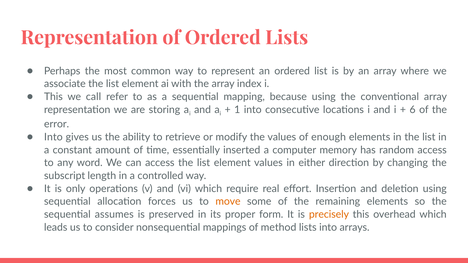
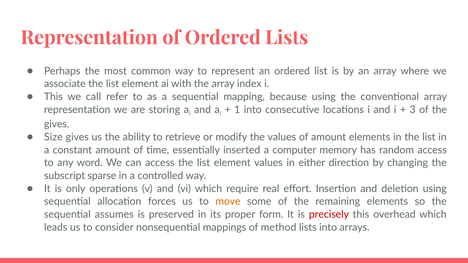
6: 6 -> 3 (413, 110)
error: error -> gives (57, 124)
Into: Into -> Size (53, 137)
of enough: enough -> amount (329, 137)
length: length -> sparse (102, 176)
precisely colour: orange -> red (329, 215)
